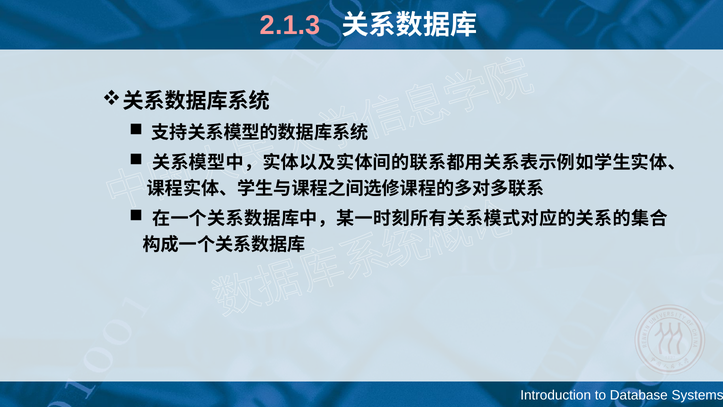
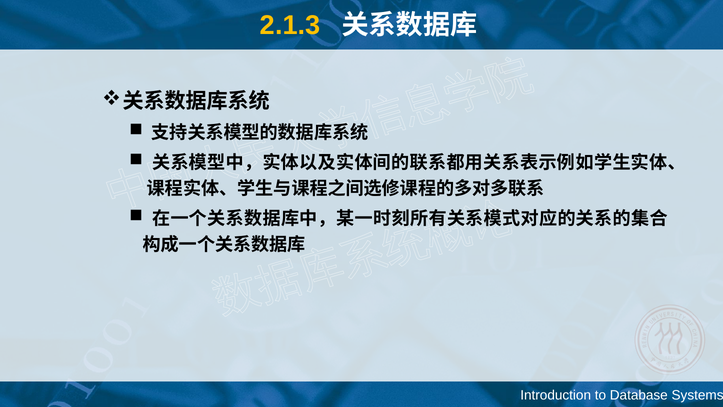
2.1.3 colour: pink -> yellow (290, 25)
